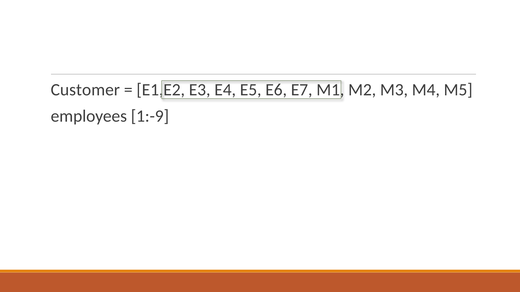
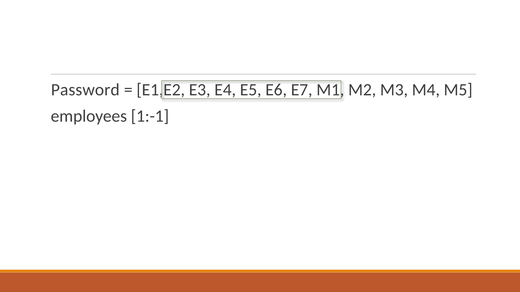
Customer: Customer -> Password (85, 90)
1:-9: 1:-9 -> 1:-1 (150, 116)
